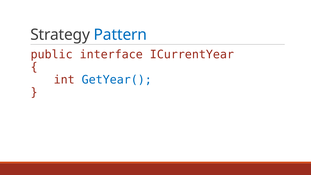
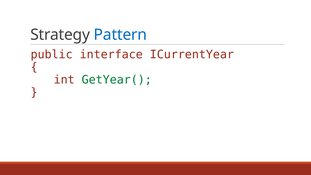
GetYear( colour: blue -> green (117, 80)
